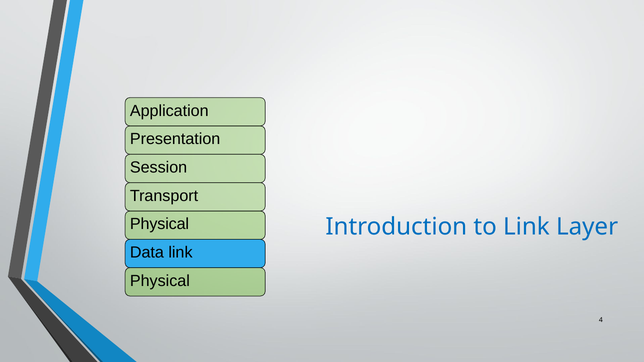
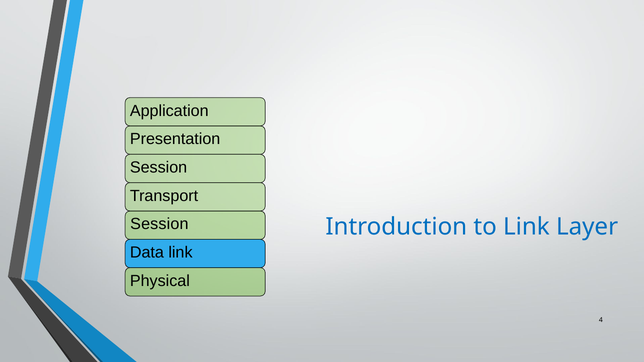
Physical: Physical -> Session (159, 224)
